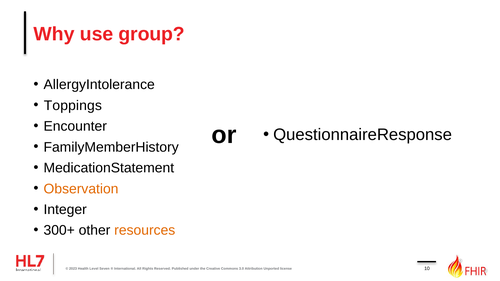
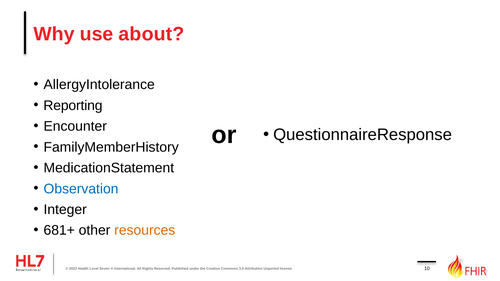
group: group -> about (151, 34)
Toppings: Toppings -> Reporting (73, 106)
Observation colour: orange -> blue (81, 189)
300+: 300+ -> 681+ (59, 231)
